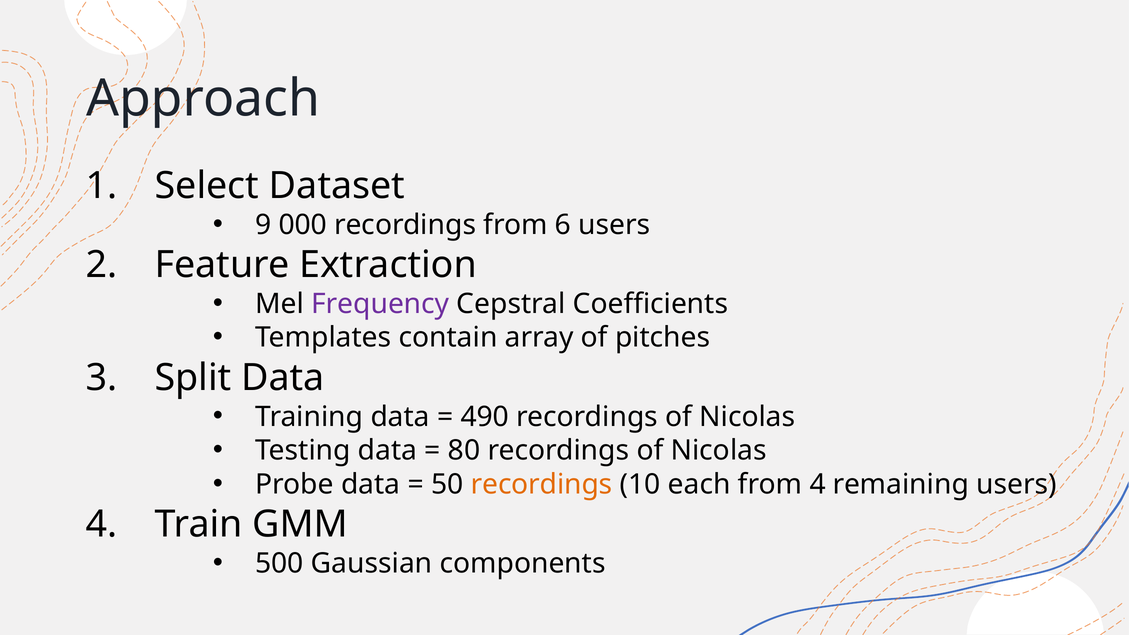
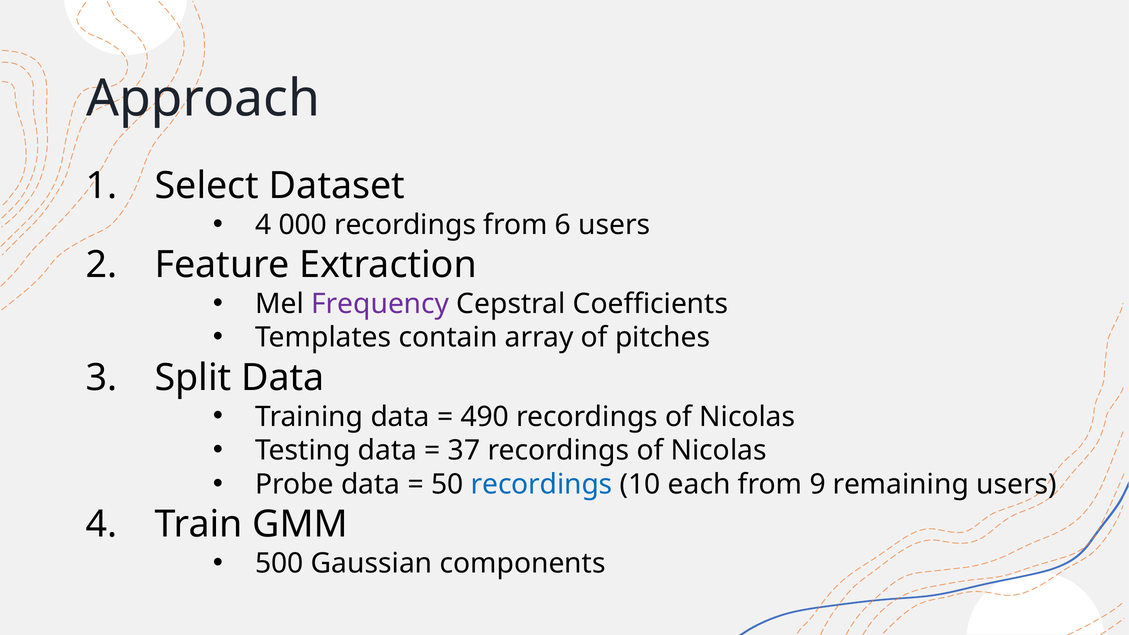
9: 9 -> 4 (263, 225)
80: 80 -> 37 (464, 451)
recordings colour: orange -> blue (542, 484)
from 4: 4 -> 9 (818, 484)
